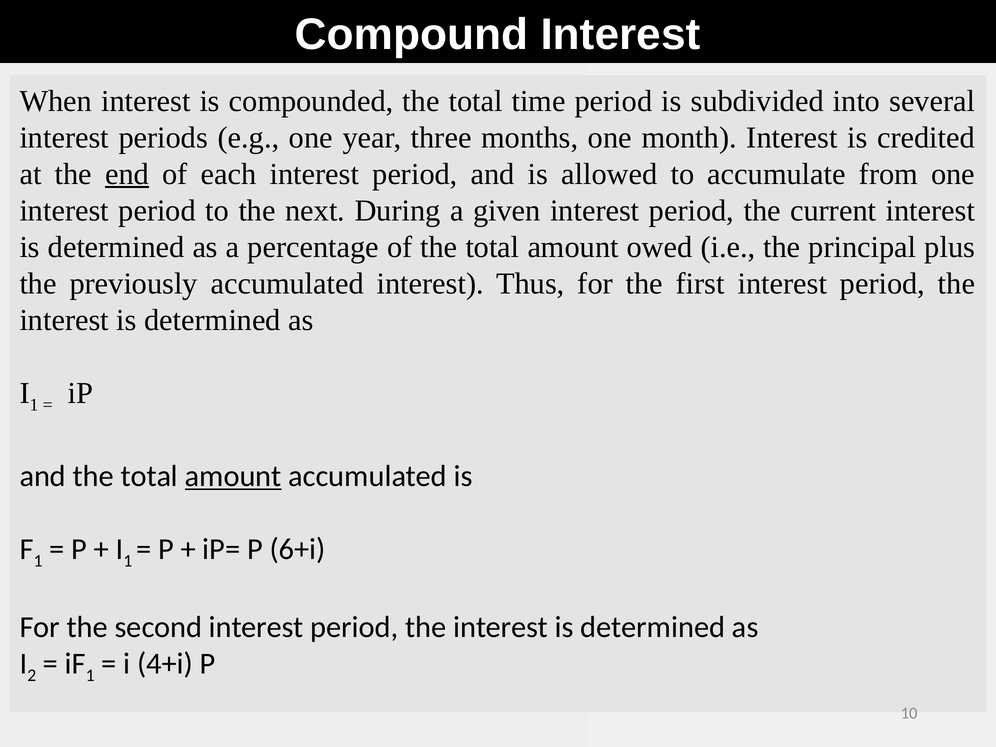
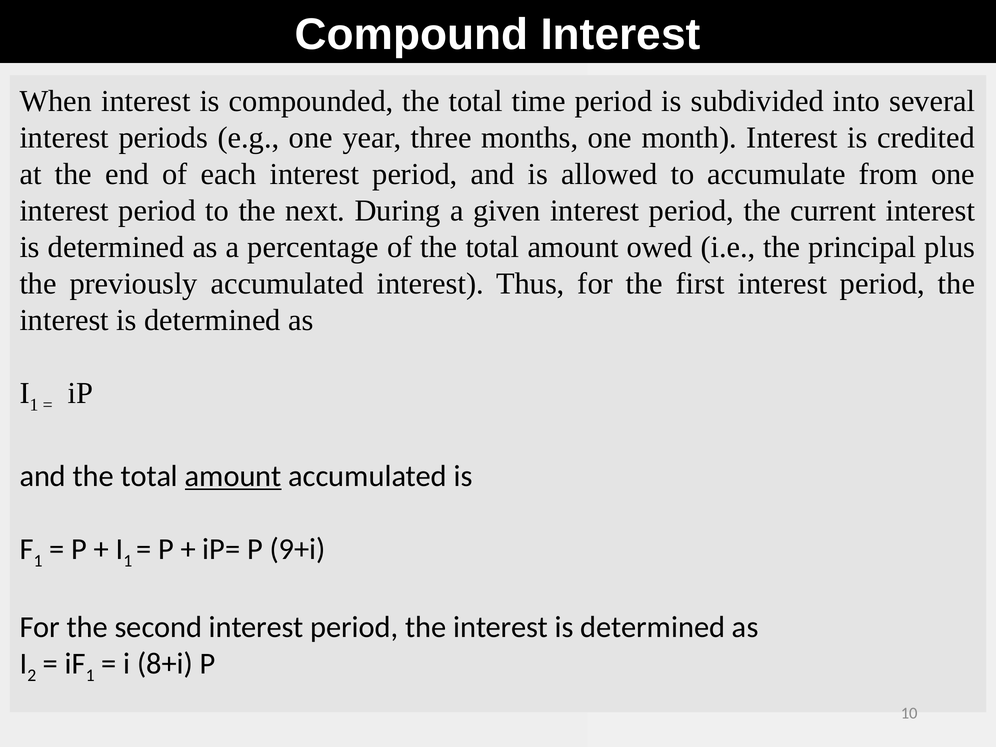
end underline: present -> none (127, 174)
6+i: 6+i -> 9+i (298, 549)
4+i: 4+i -> 8+i (165, 664)
